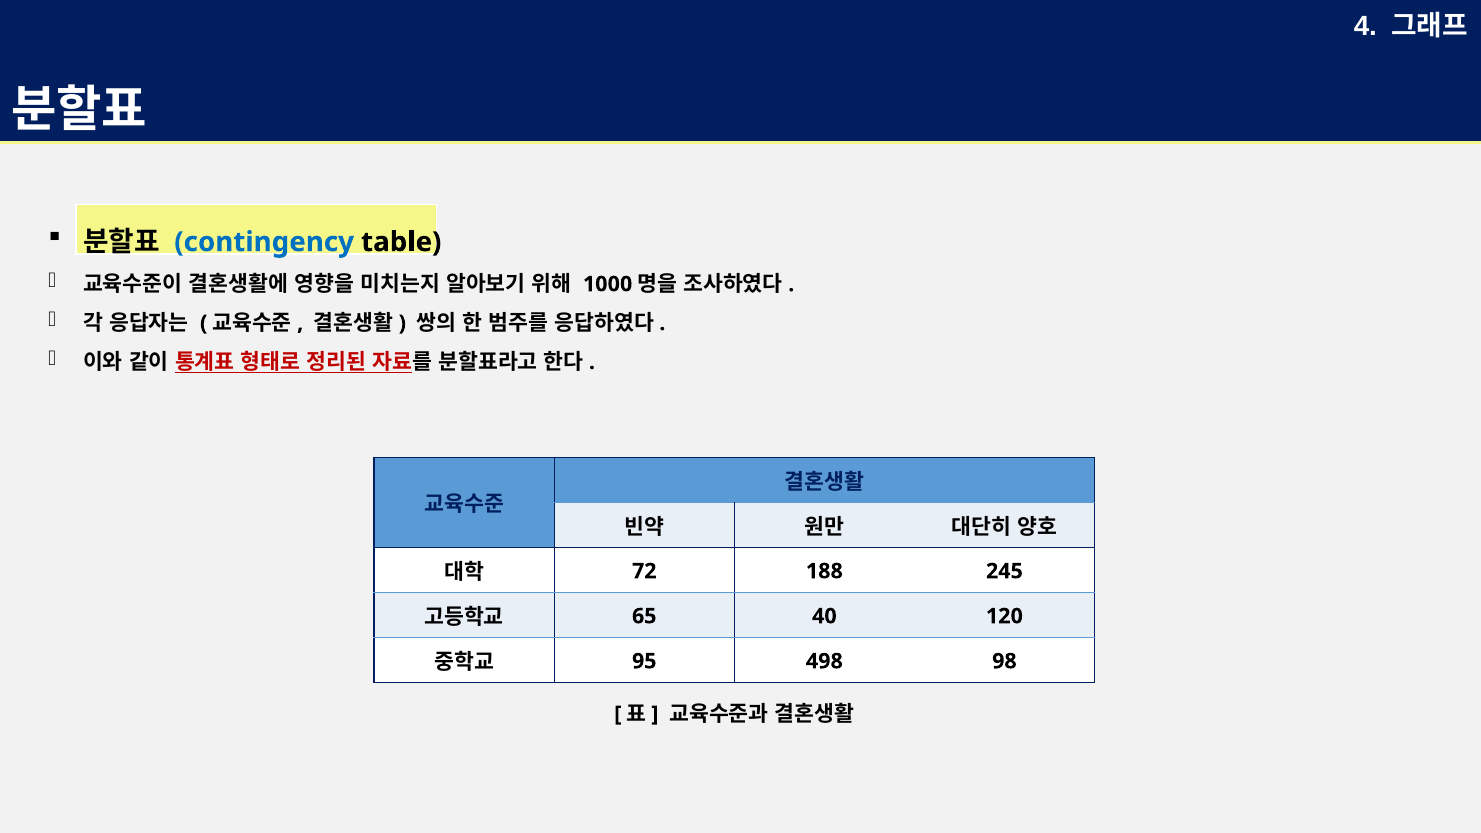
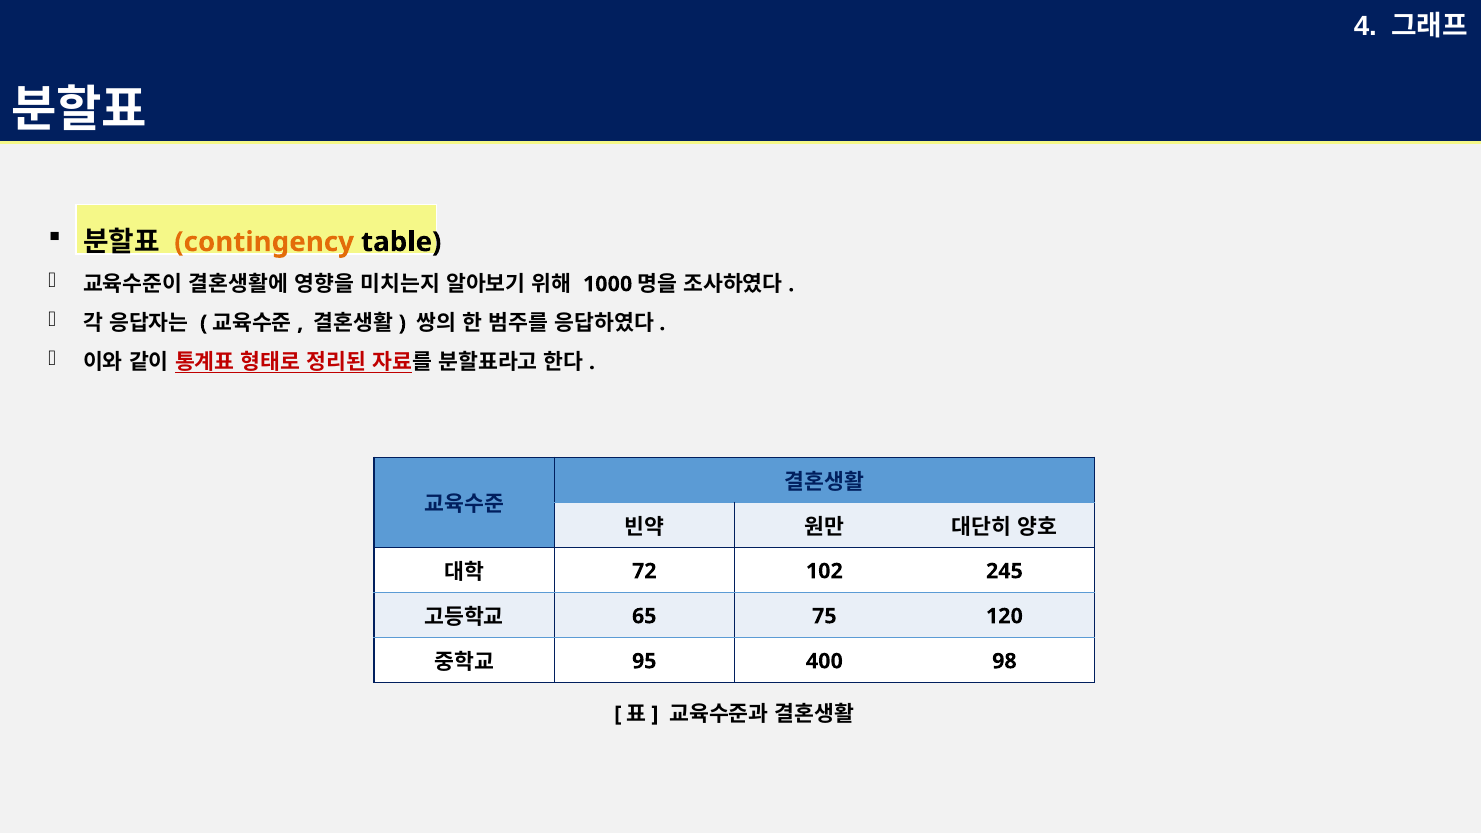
contingency colour: blue -> orange (264, 242)
188: 188 -> 102 (824, 571)
40: 40 -> 75 (824, 616)
498: 498 -> 400 (824, 661)
